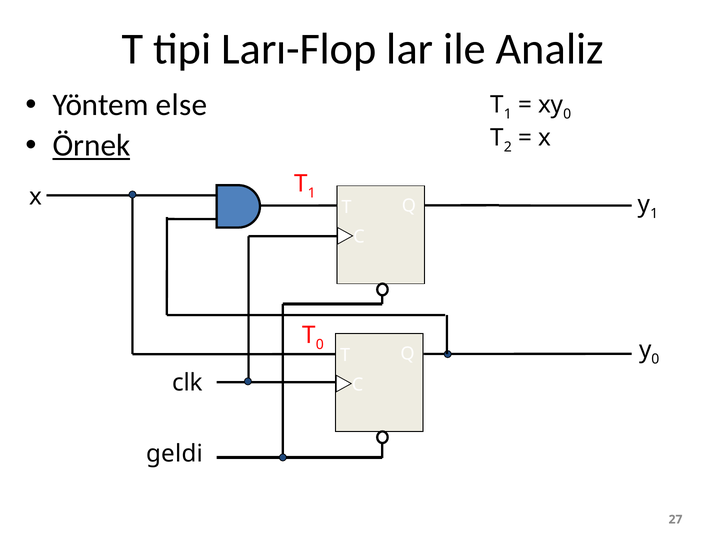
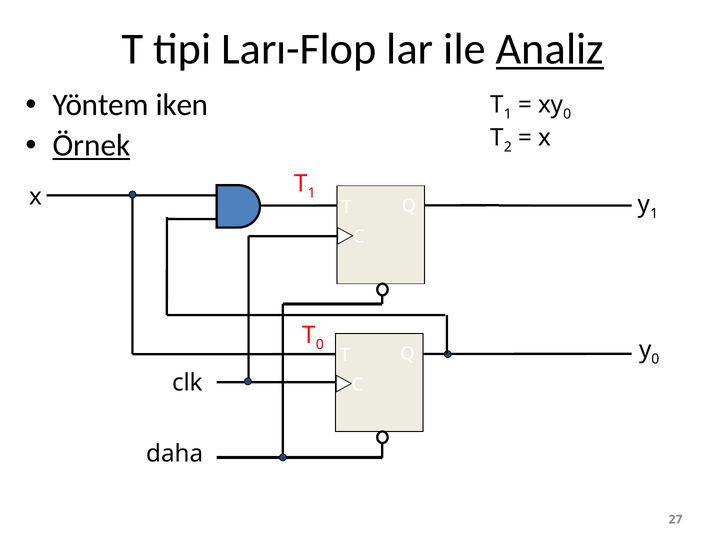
Analiz underline: none -> present (550, 49)
else: else -> iken (182, 105)
geldi: geldi -> daha (175, 453)
